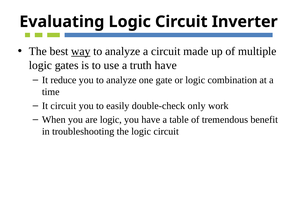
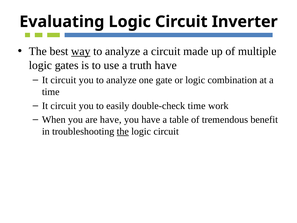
reduce: reduce -> circuit (63, 80)
double-check only: only -> time (197, 106)
are logic: logic -> have (111, 119)
the underline: none -> present (123, 131)
